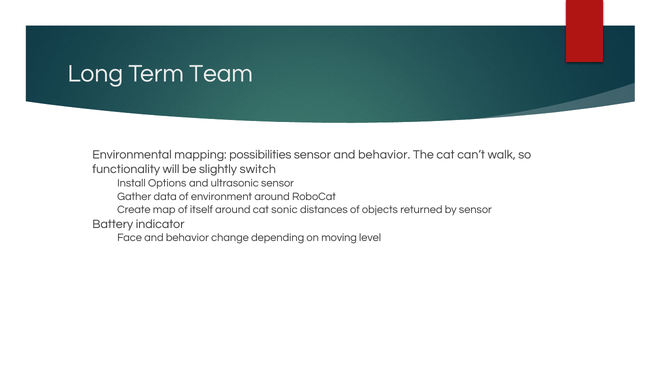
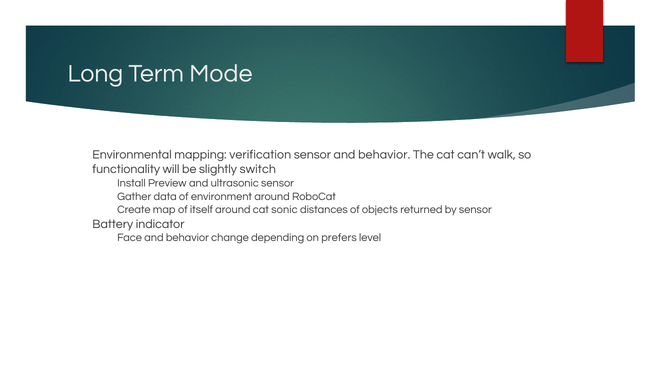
Team: Team -> Mode (221, 74)
possibilities: possibilities -> verification (260, 154)
Options: Options -> Preview (167, 183)
moving: moving -> prefers (339, 238)
